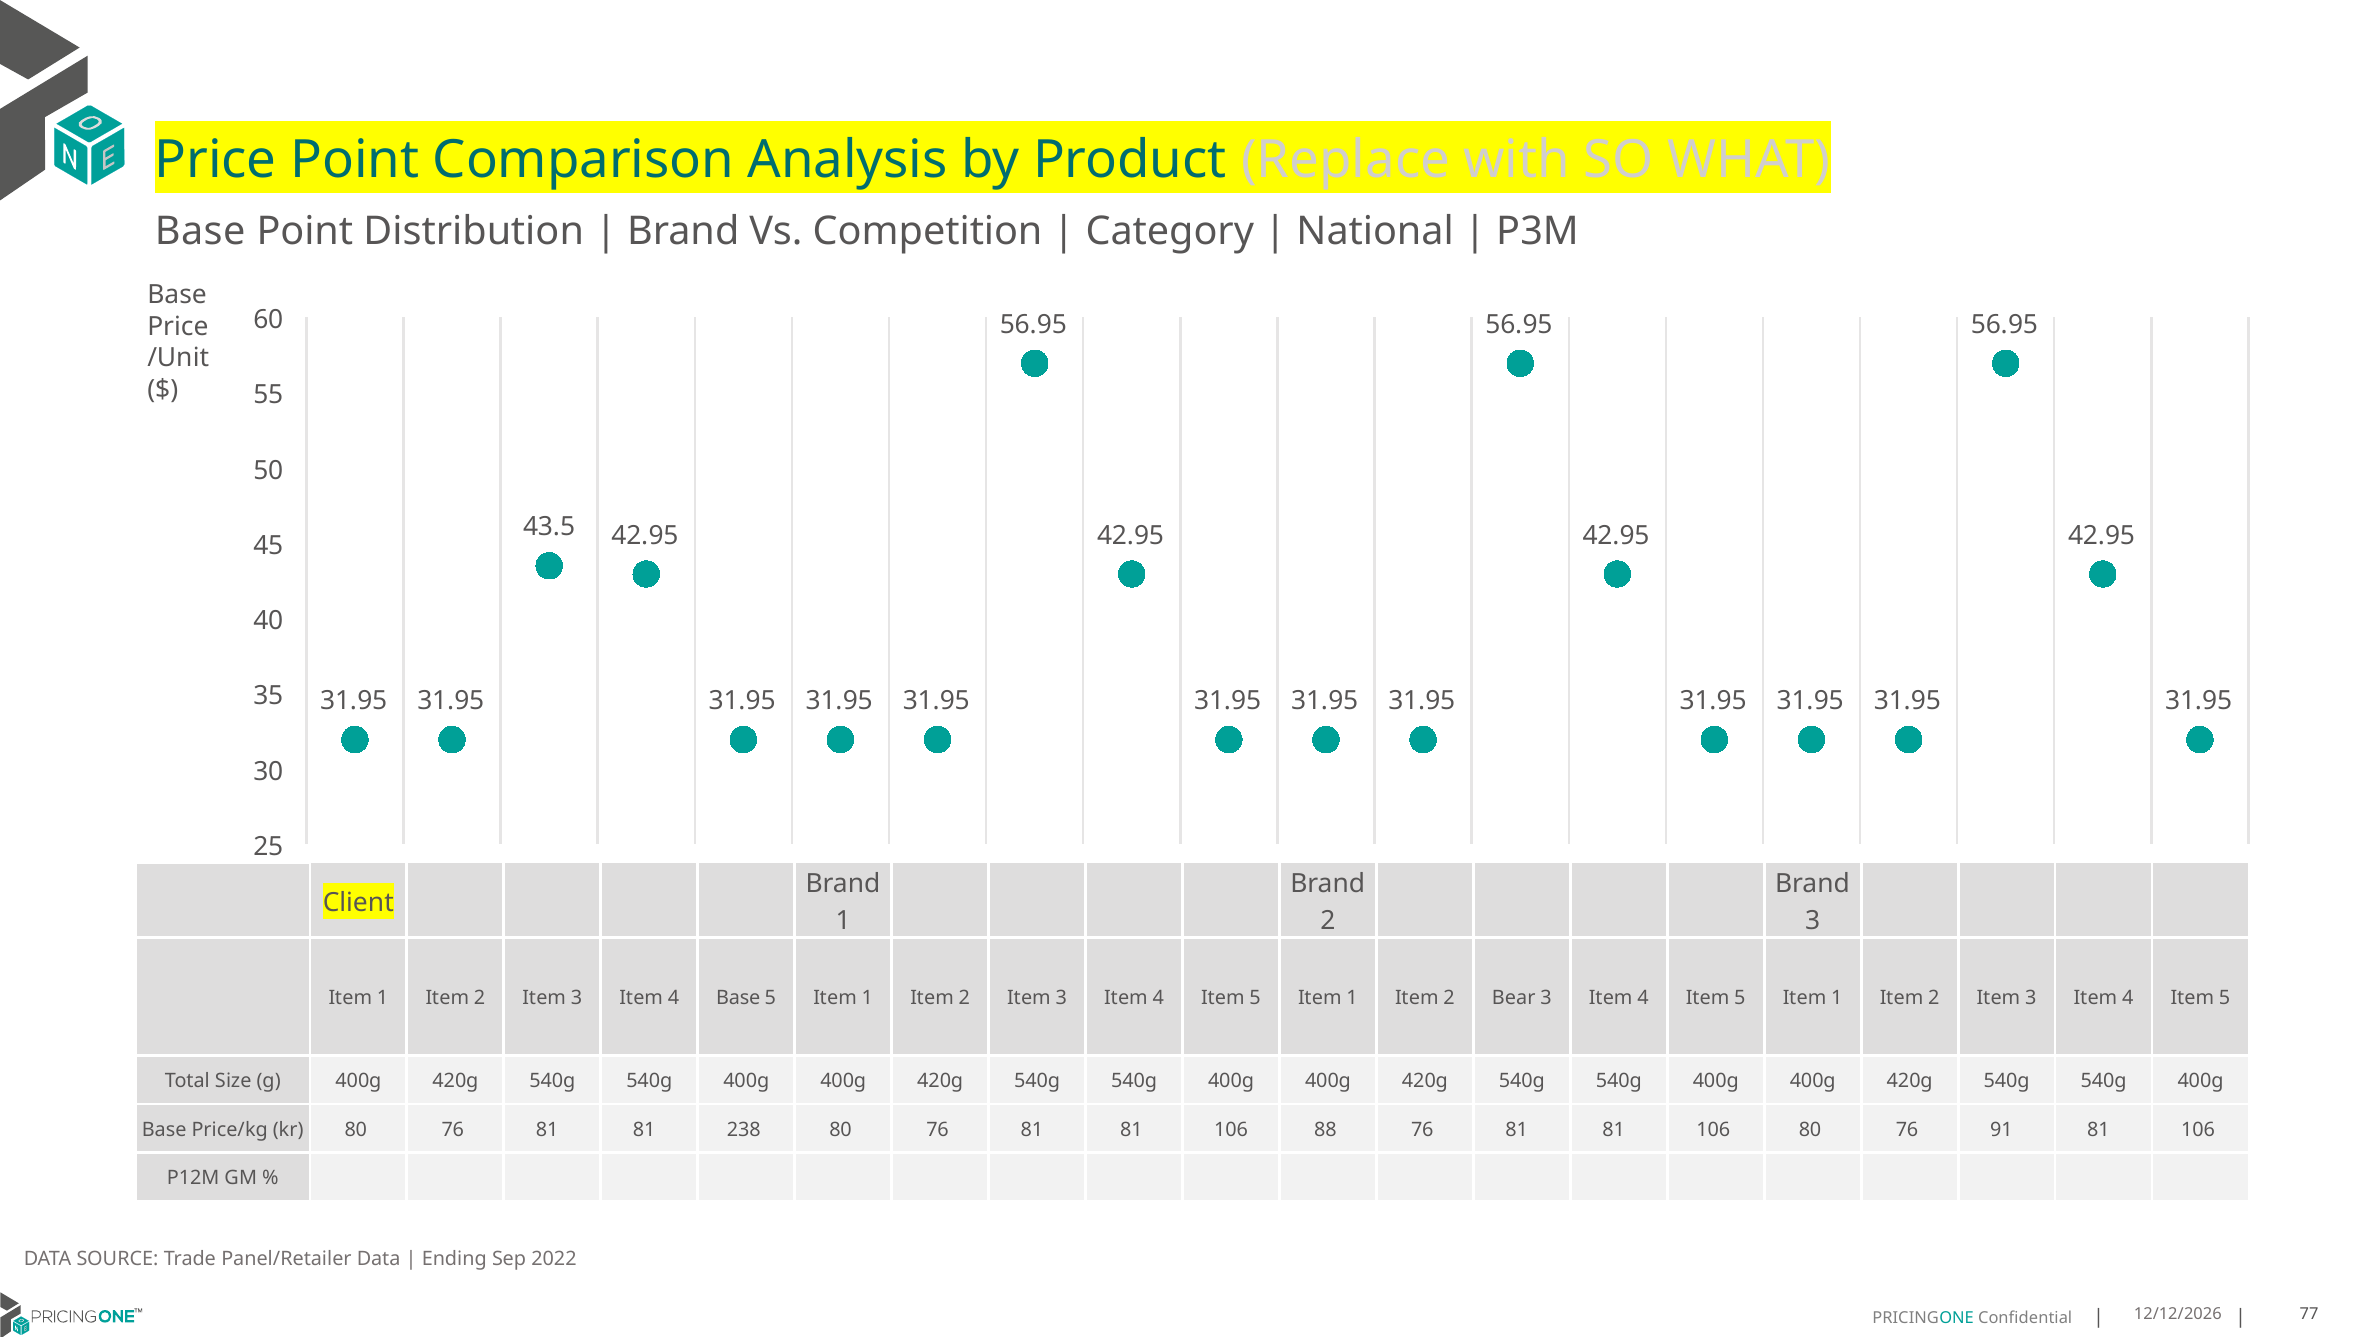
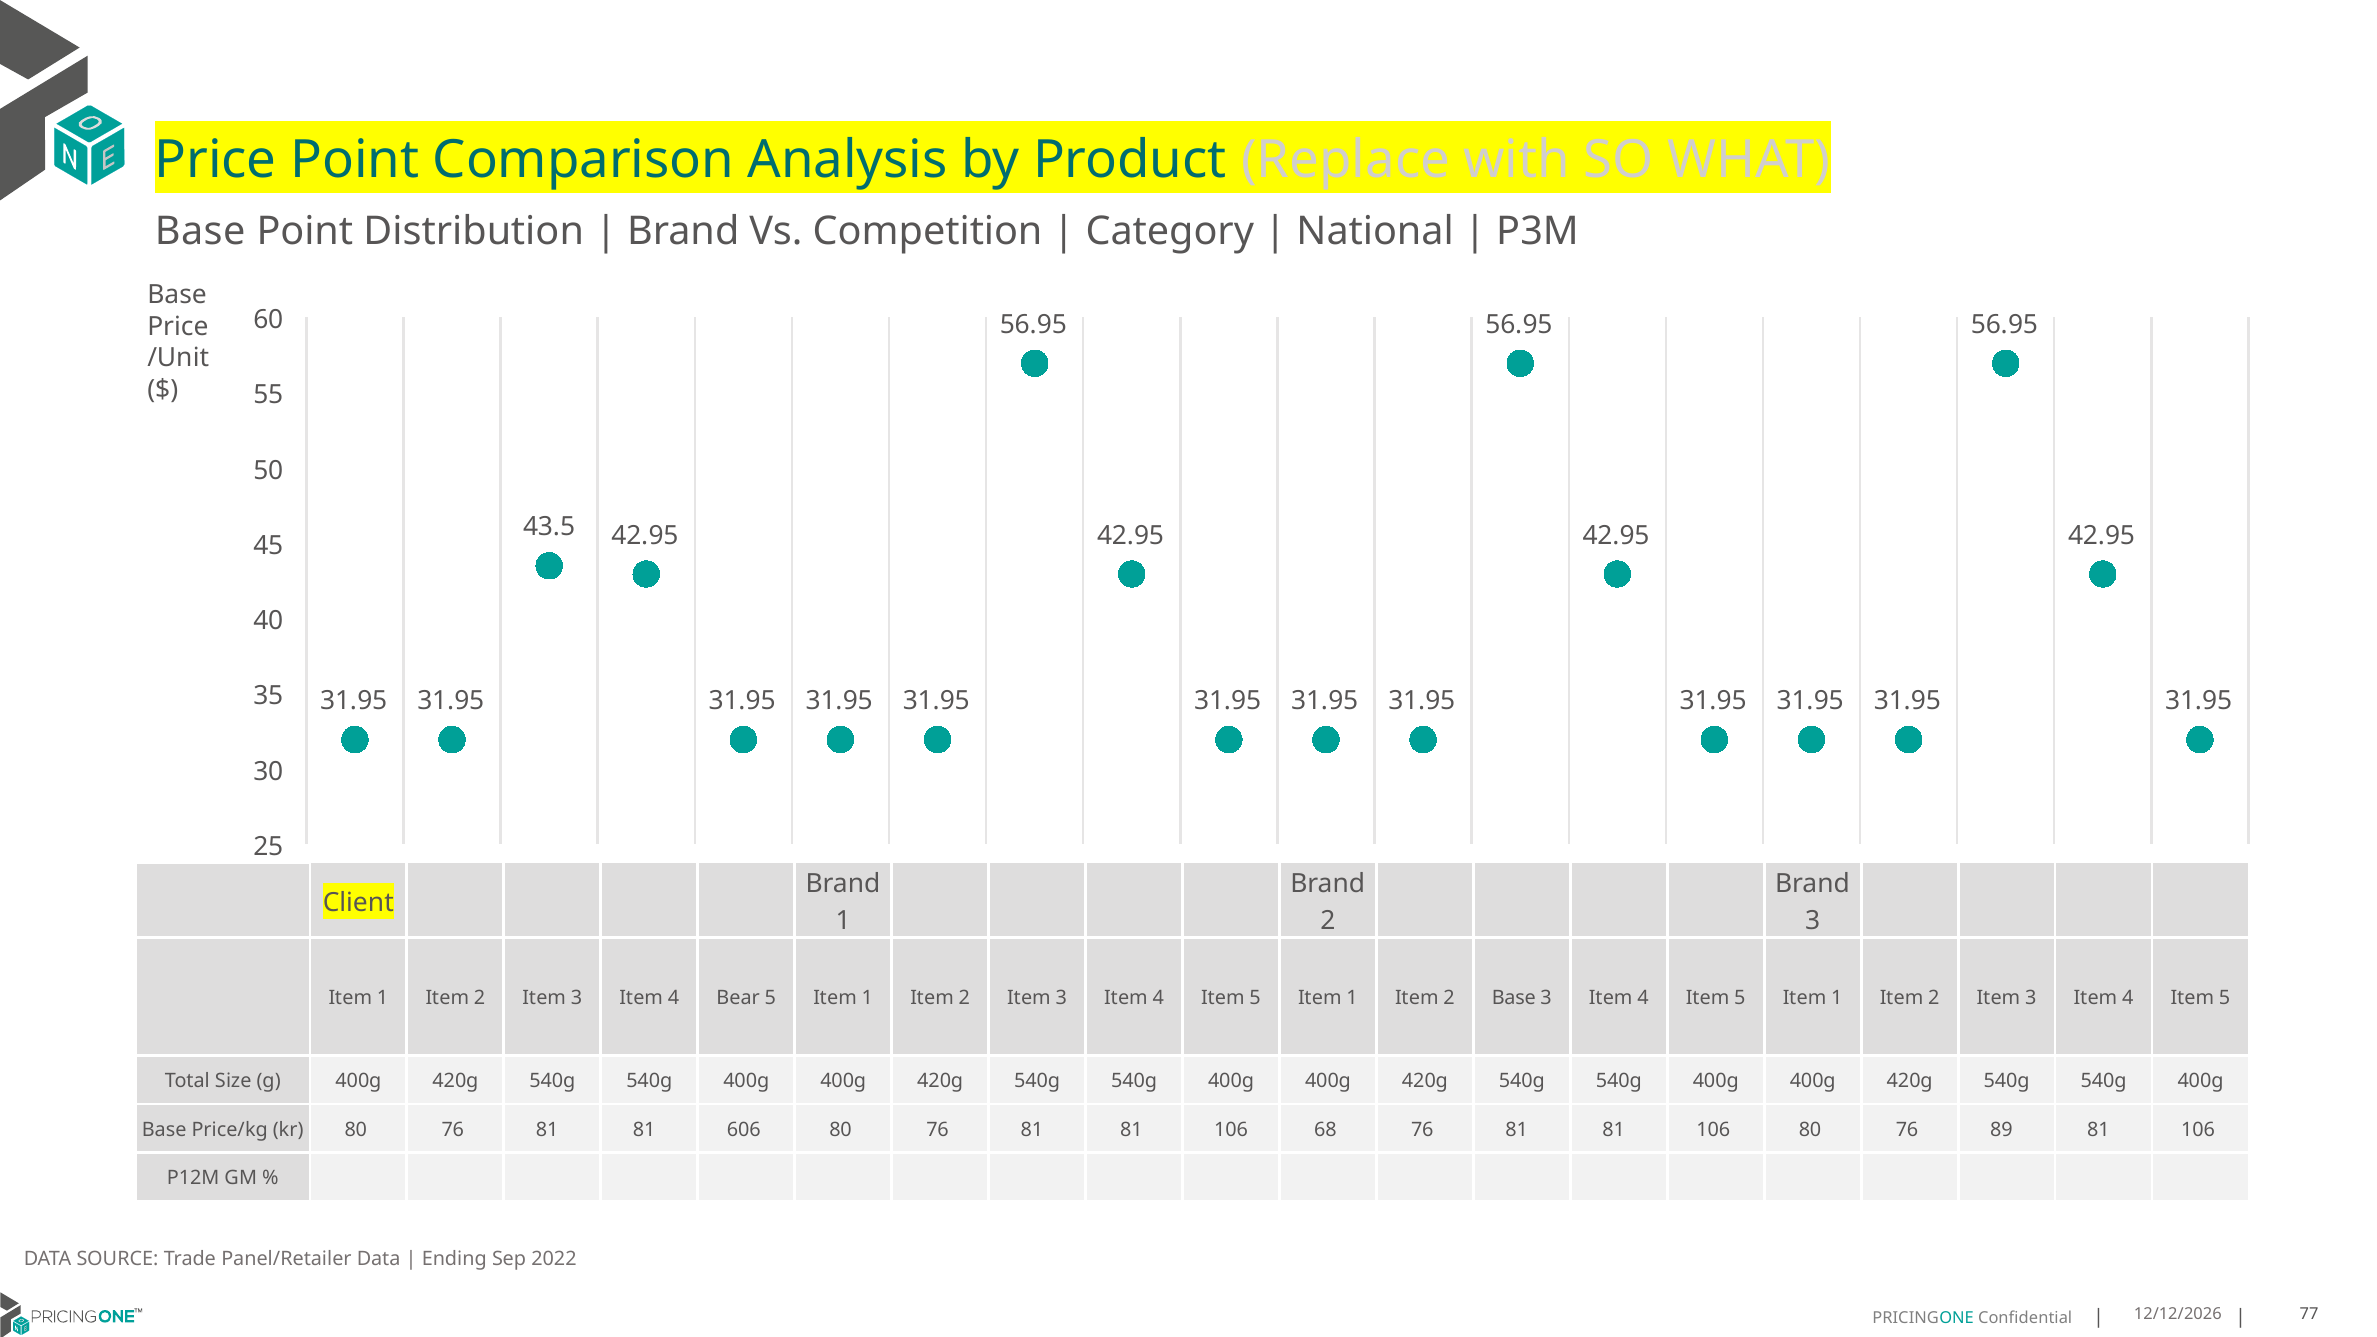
4 Base: Base -> Bear (738, 998)
2 Bear: Bear -> Base (1514, 998)
238: 238 -> 606 (744, 1130)
88: 88 -> 68 (1325, 1130)
91: 91 -> 89 (2002, 1130)
